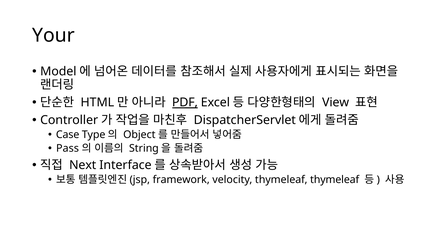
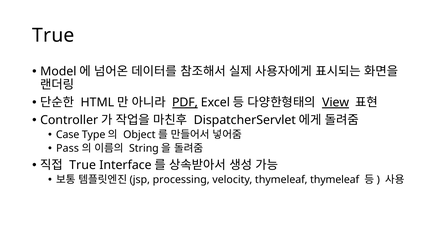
Your: Your -> True (53, 36)
View underline: none -> present (336, 103)
Next: Next -> True (83, 165)
framework: framework -> processing (181, 180)
